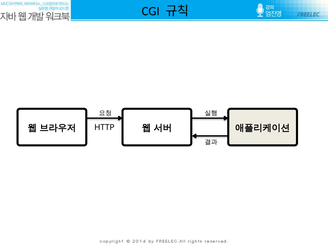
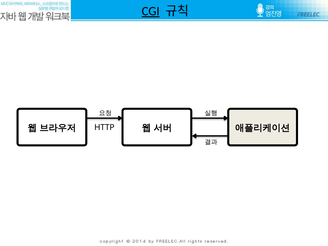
CGI underline: none -> present (151, 11)
